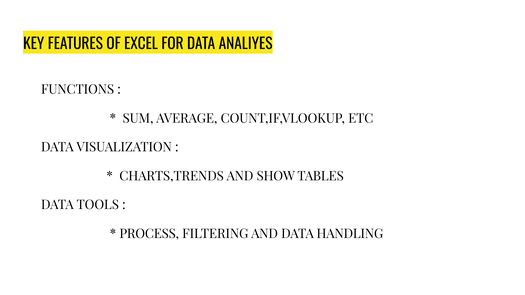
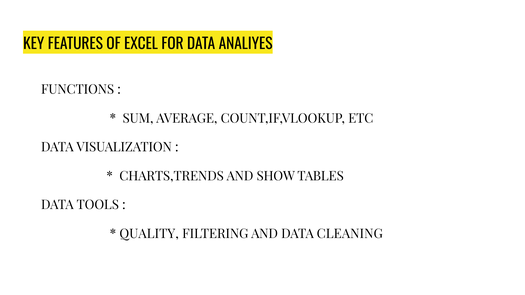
PROCESS: PROCESS -> QUALITY (149, 234)
HANDLING: HANDLING -> CLEANING (350, 234)
